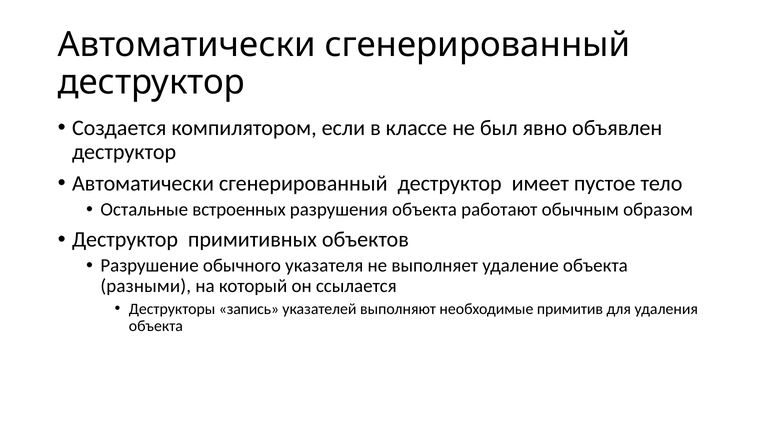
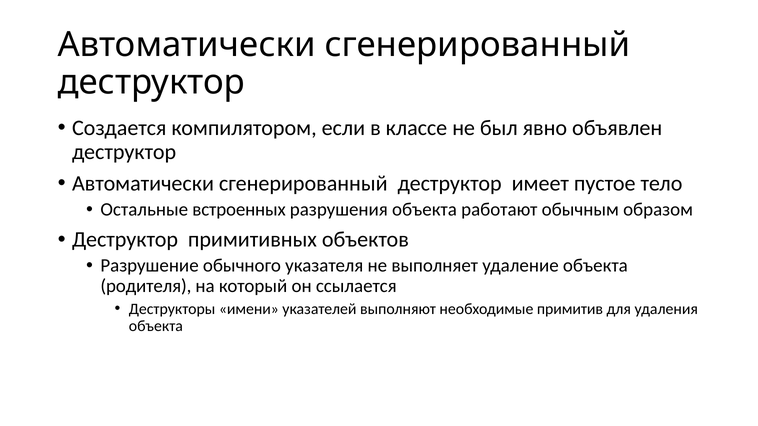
разными: разными -> родителя (146, 286)
запись: запись -> имени (249, 309)
